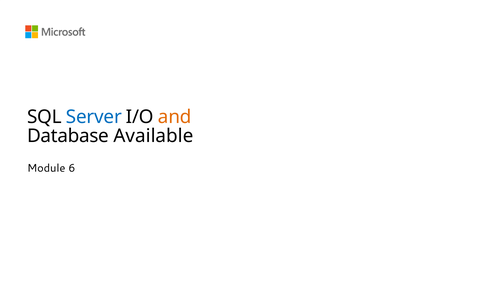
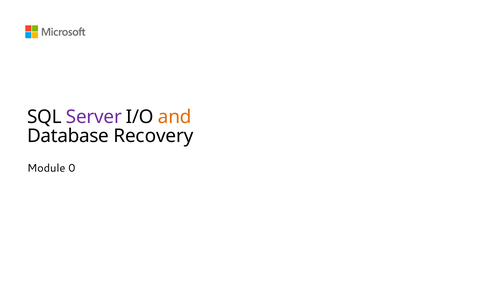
Server colour: blue -> purple (94, 117)
Available: Available -> Recovery (153, 136)
6: 6 -> 0 (72, 168)
